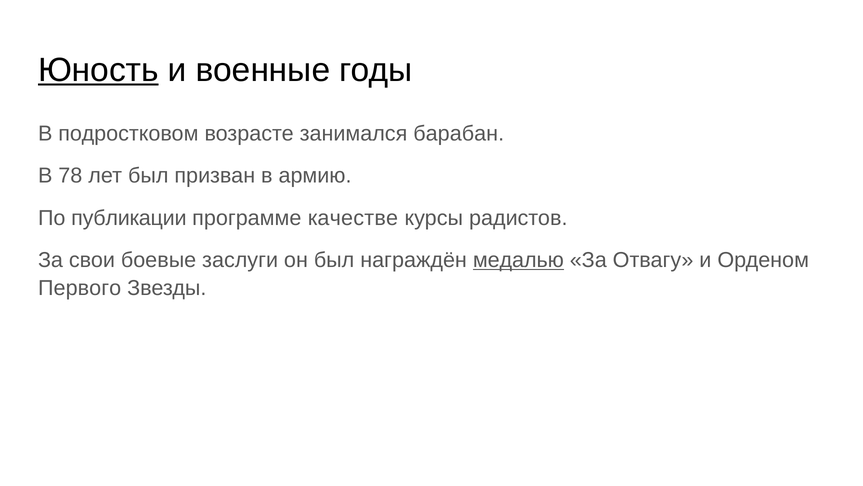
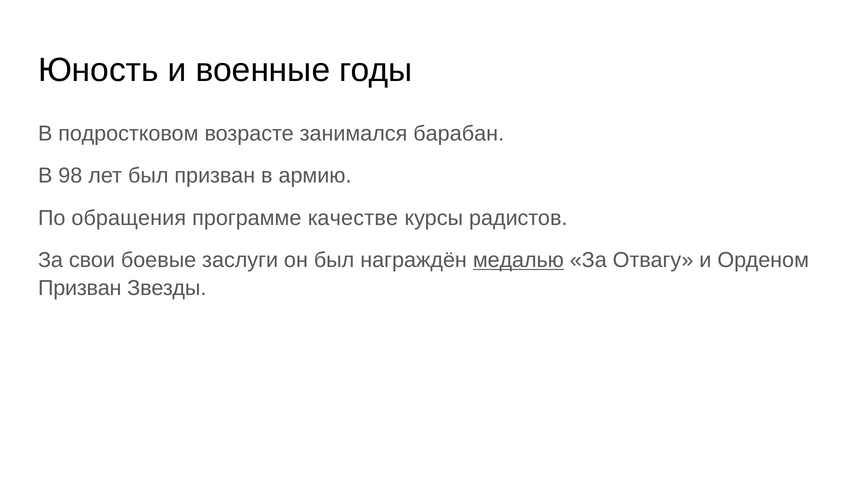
Юность underline: present -> none (98, 70)
78: 78 -> 98 (70, 176)
публикации: публикации -> обращения (129, 218)
Первого: Первого -> Призван (80, 288)
